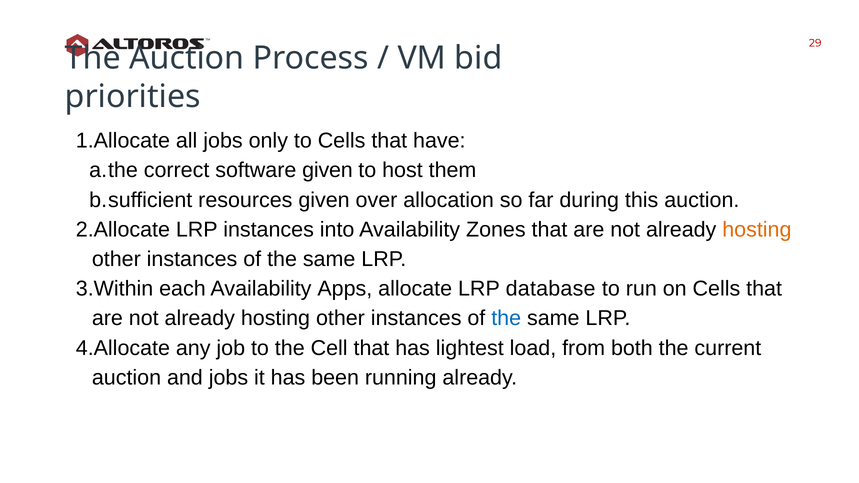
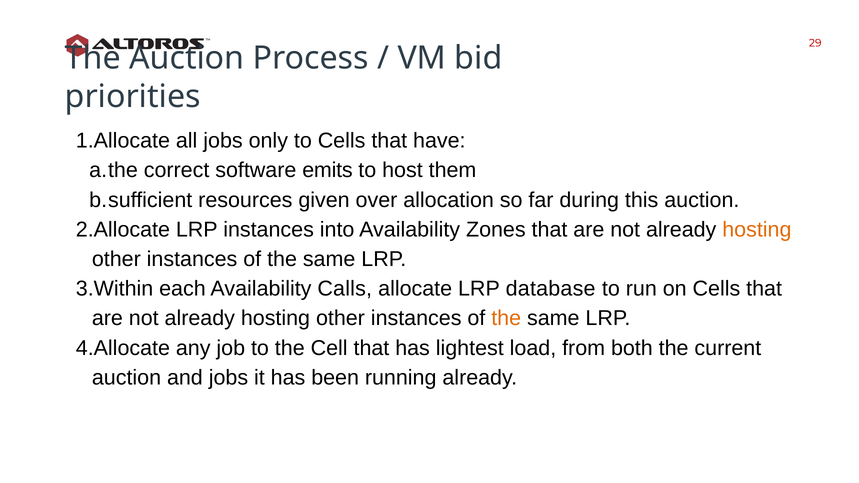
software given: given -> emits (327, 170)
Apps: Apps -> Calls (345, 289)
the colour: blue -> orange (506, 319)
